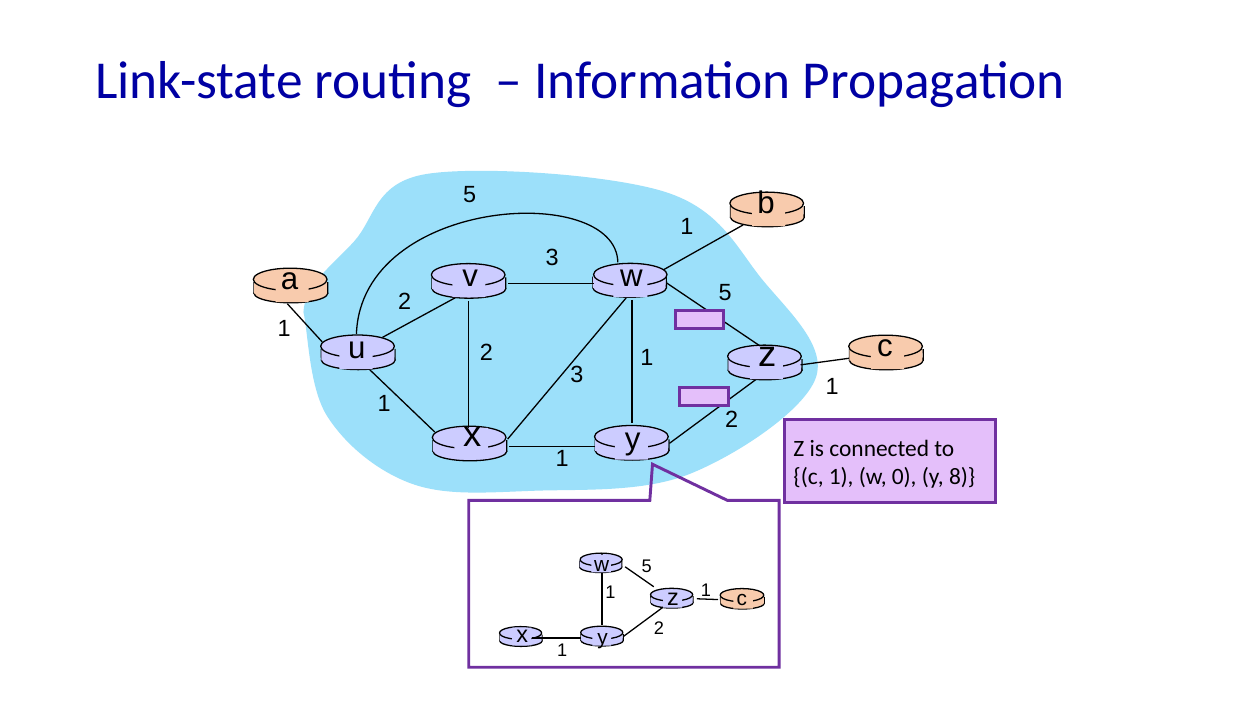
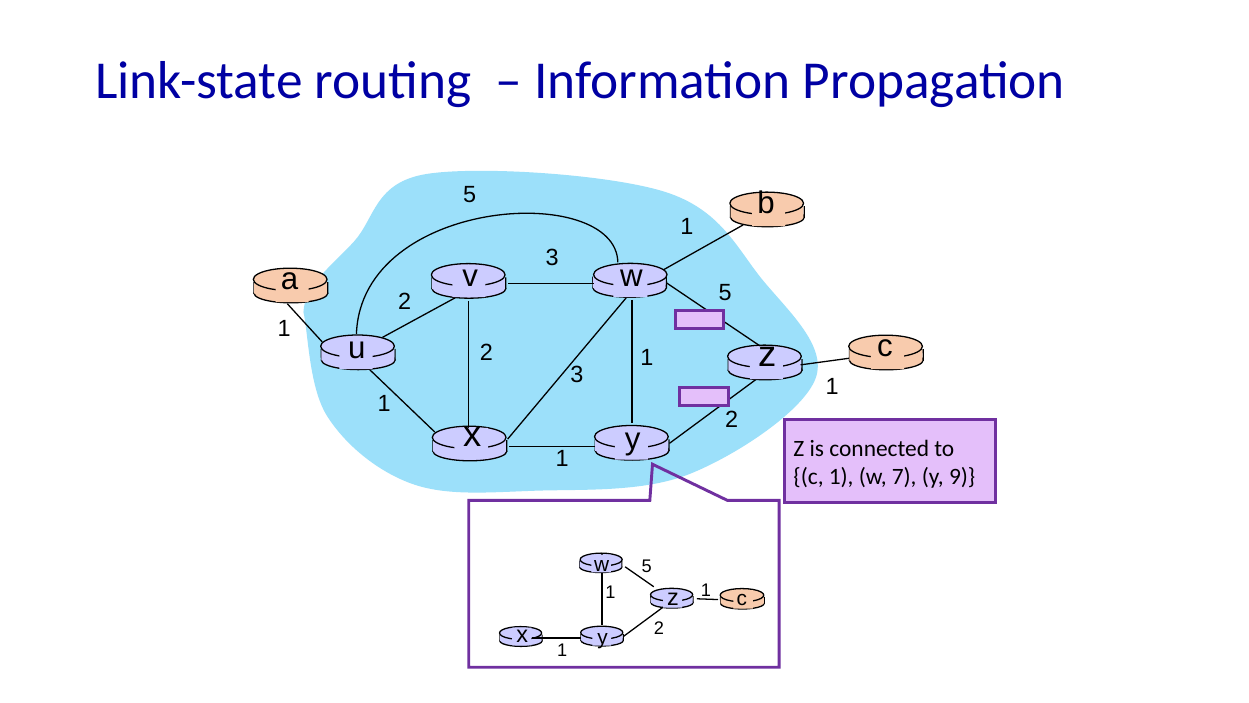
0: 0 -> 7 (904, 476)
8: 8 -> 9 (962, 476)
